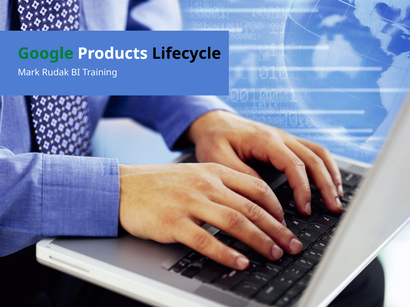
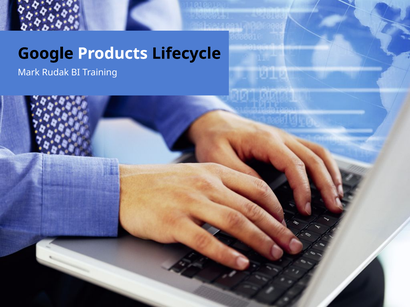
Google colour: green -> black (46, 54)
